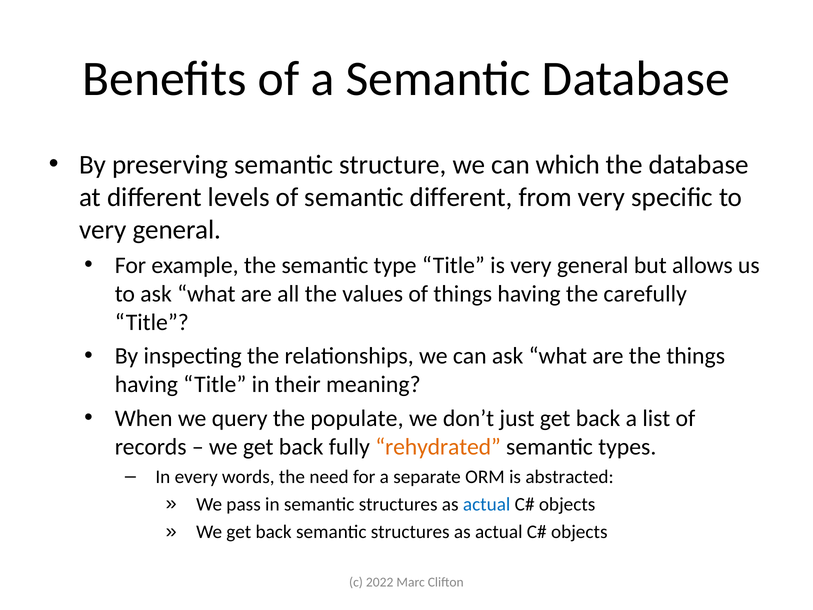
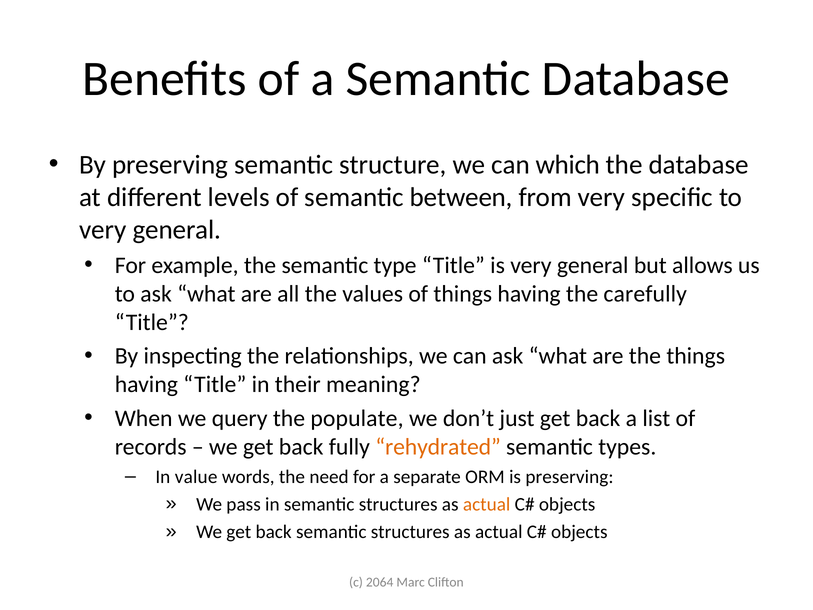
semantic different: different -> between (461, 197)
every: every -> value (196, 477)
is abstracted: abstracted -> preserving (569, 477)
actual colour: blue -> orange (487, 504)
2022: 2022 -> 2064 (380, 582)
